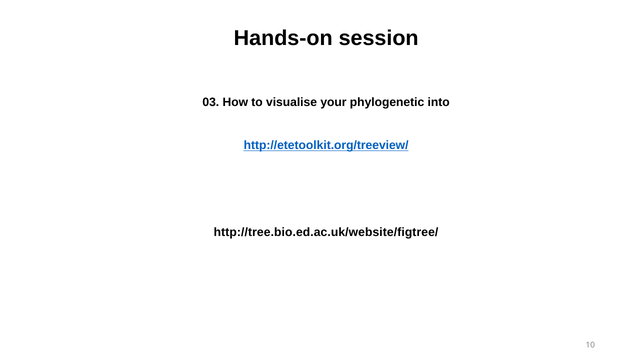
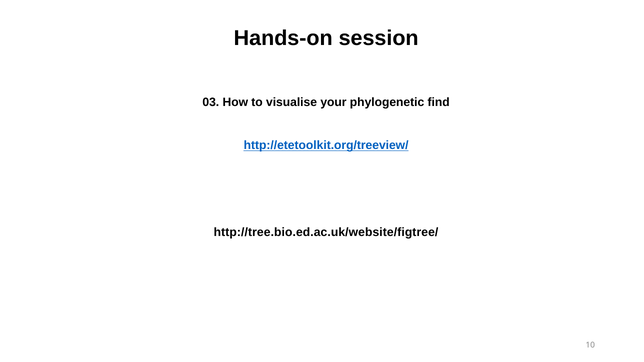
into: into -> find (439, 102)
